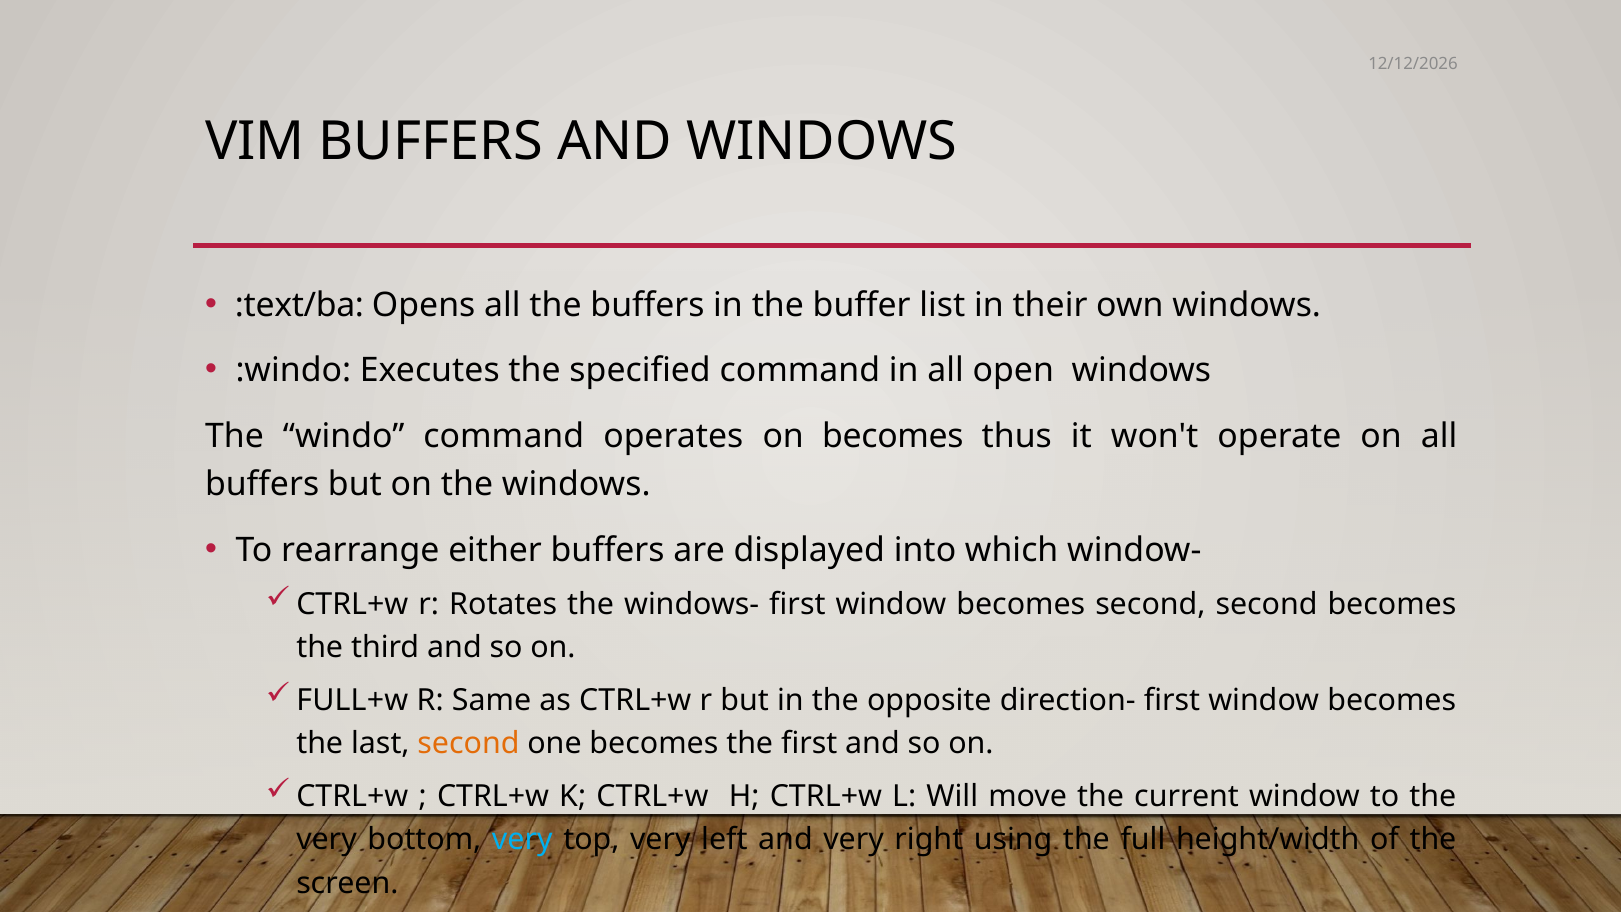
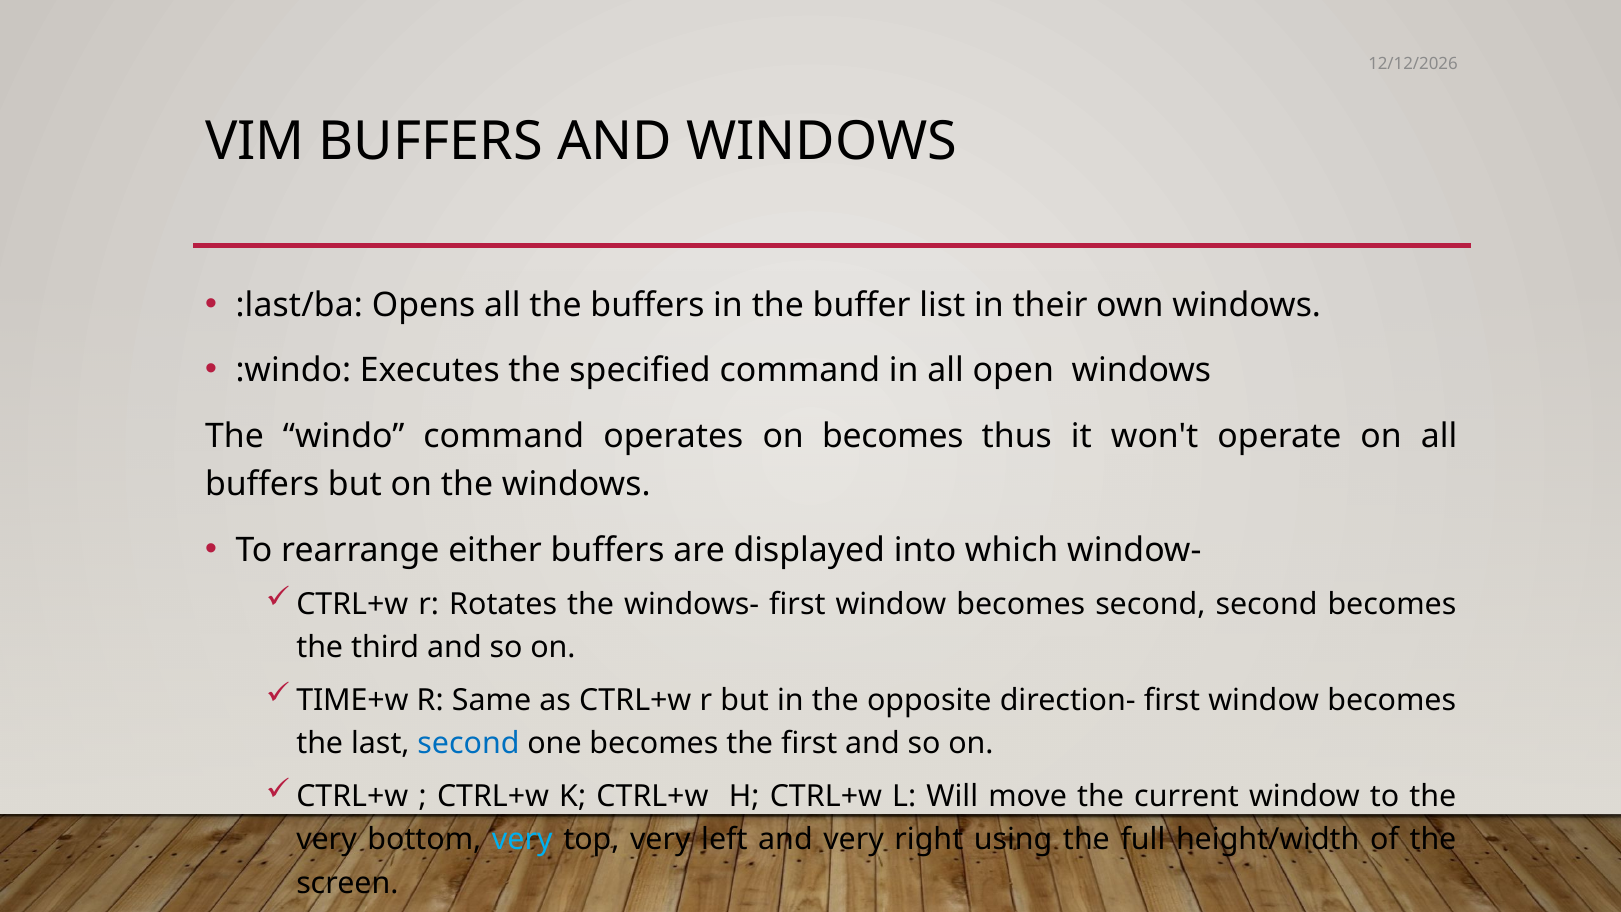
:text/ba: :text/ba -> :last/ba (299, 305)
FULL+w: FULL+w -> TIME+w (352, 700)
second colour: orange -> blue (468, 744)
